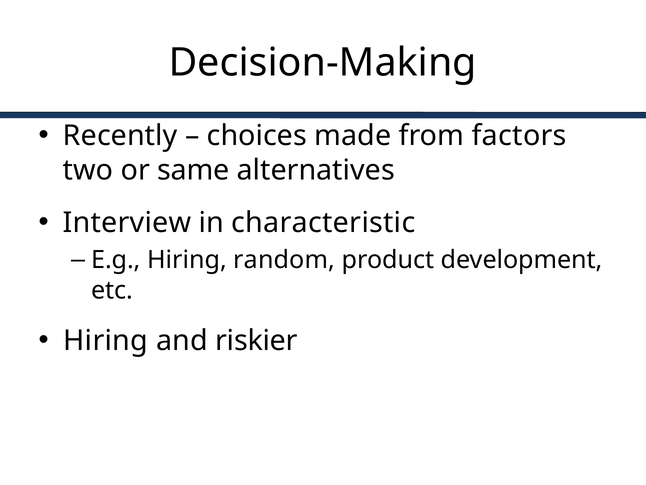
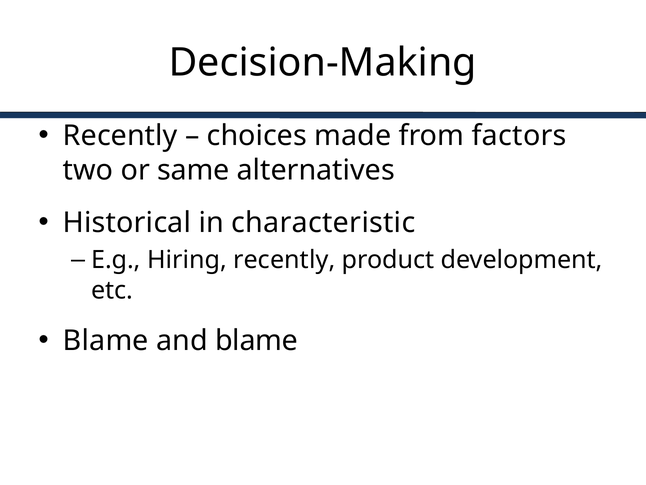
Interview: Interview -> Historical (127, 222)
Hiring random: random -> recently (284, 260)
Hiring: Hiring -> Blame (106, 340)
and riskier: riskier -> blame (257, 340)
